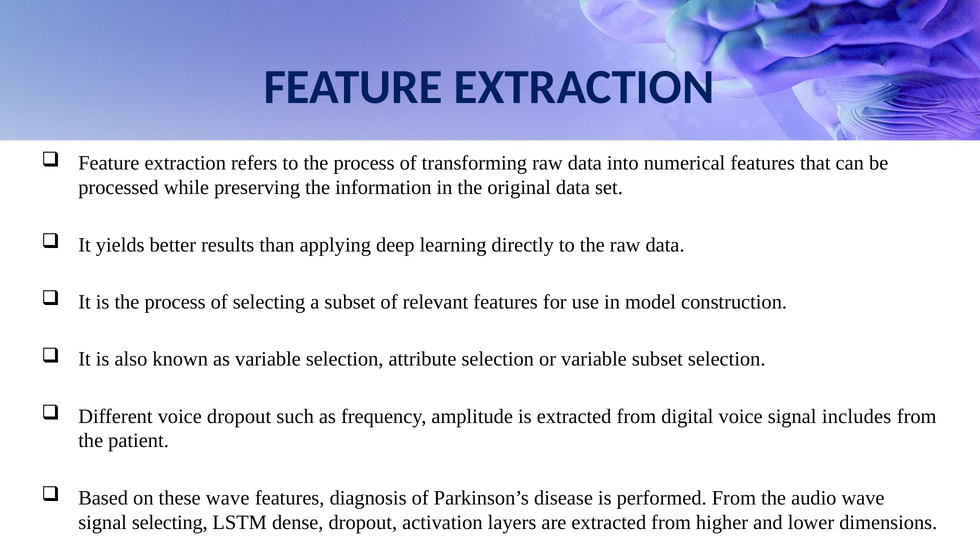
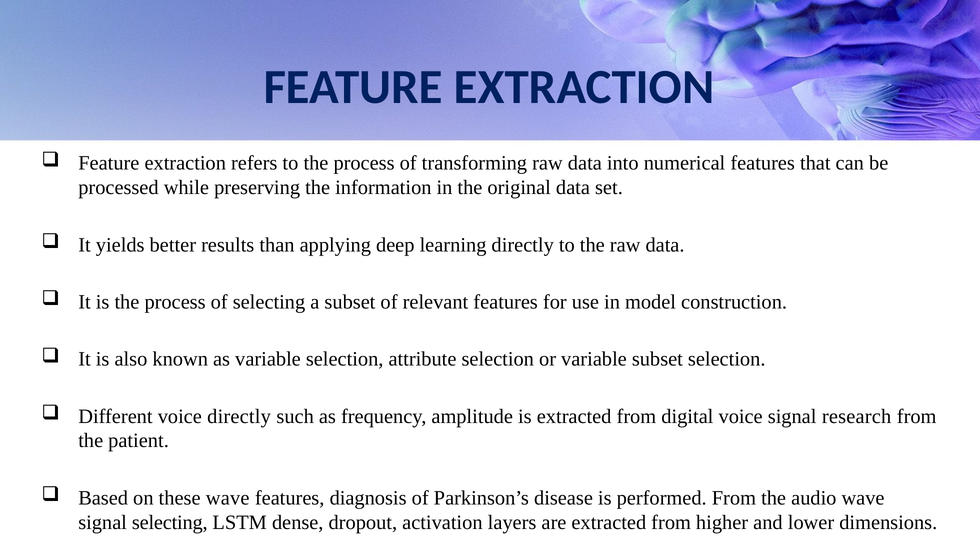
voice dropout: dropout -> directly (239, 416)
includes: includes -> research (857, 416)
